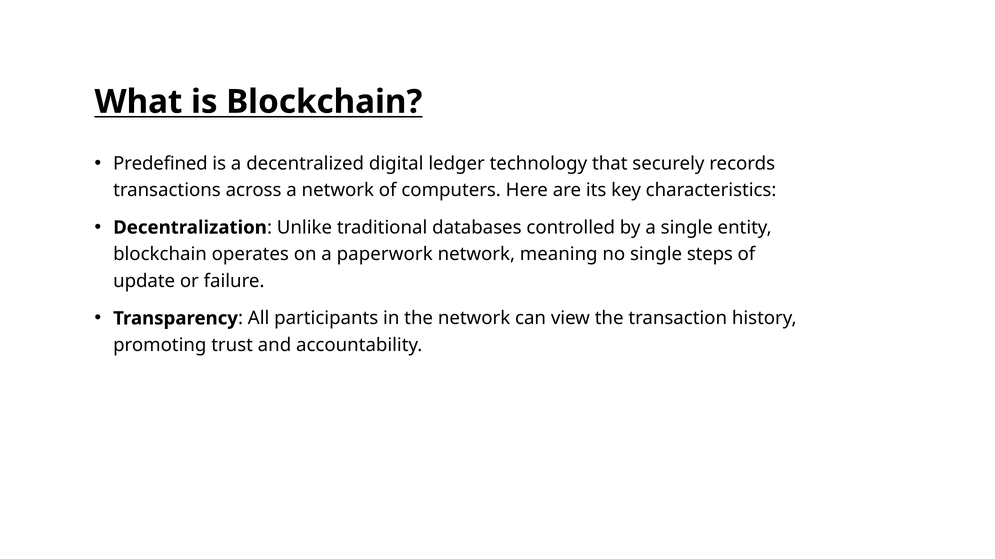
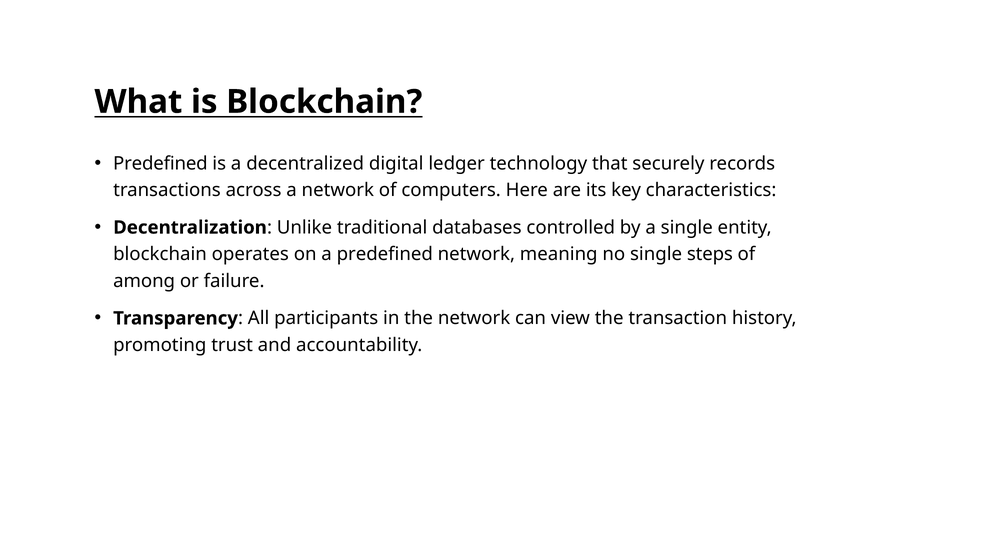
a paperwork: paperwork -> predefined (385, 255)
update: update -> among (144, 281)
